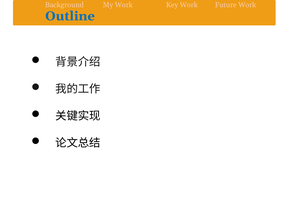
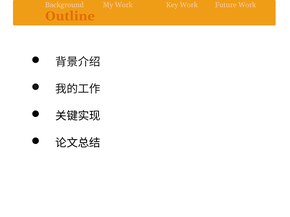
Outline colour: blue -> orange (70, 16)
